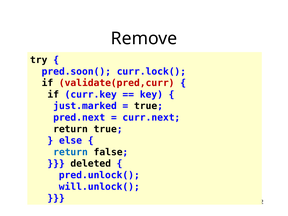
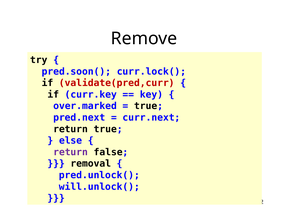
just.marked: just.marked -> over.marked (85, 106)
return colour: blue -> purple (71, 152)
deleted: deleted -> removal (91, 164)
